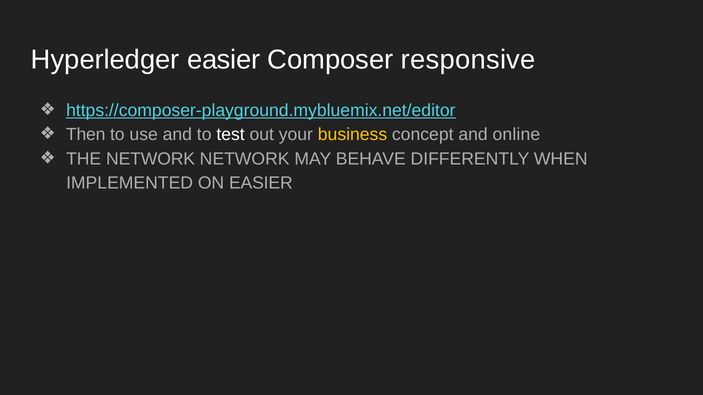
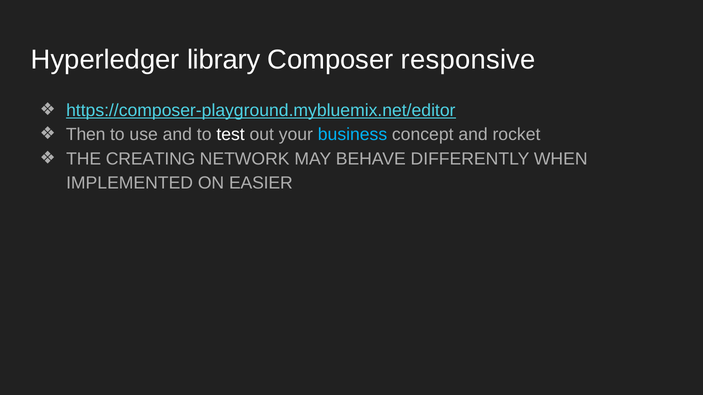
Hyperledger easier: easier -> library (224, 60)
business colour: yellow -> light blue (353, 135)
online: online -> rocket (516, 135)
THE NETWORK: NETWORK -> CREATING (151, 159)
